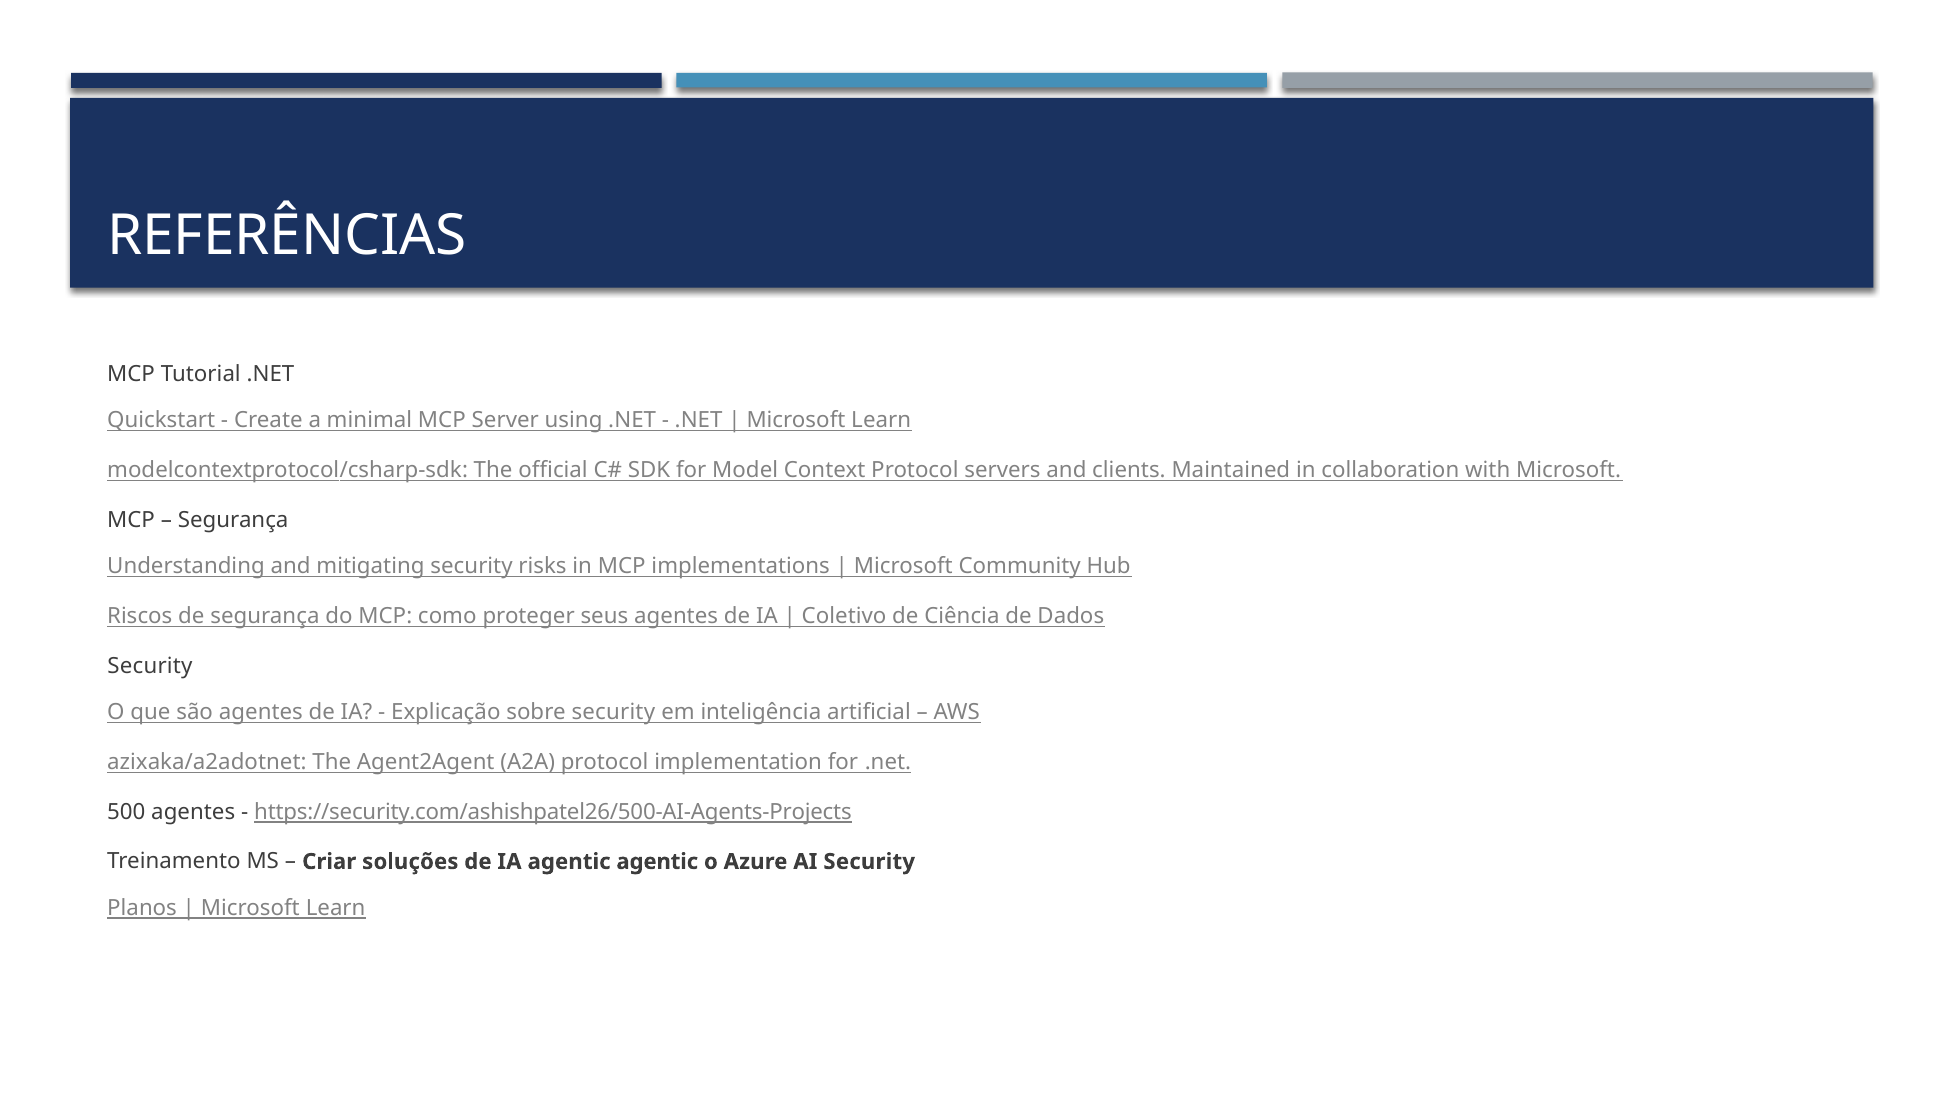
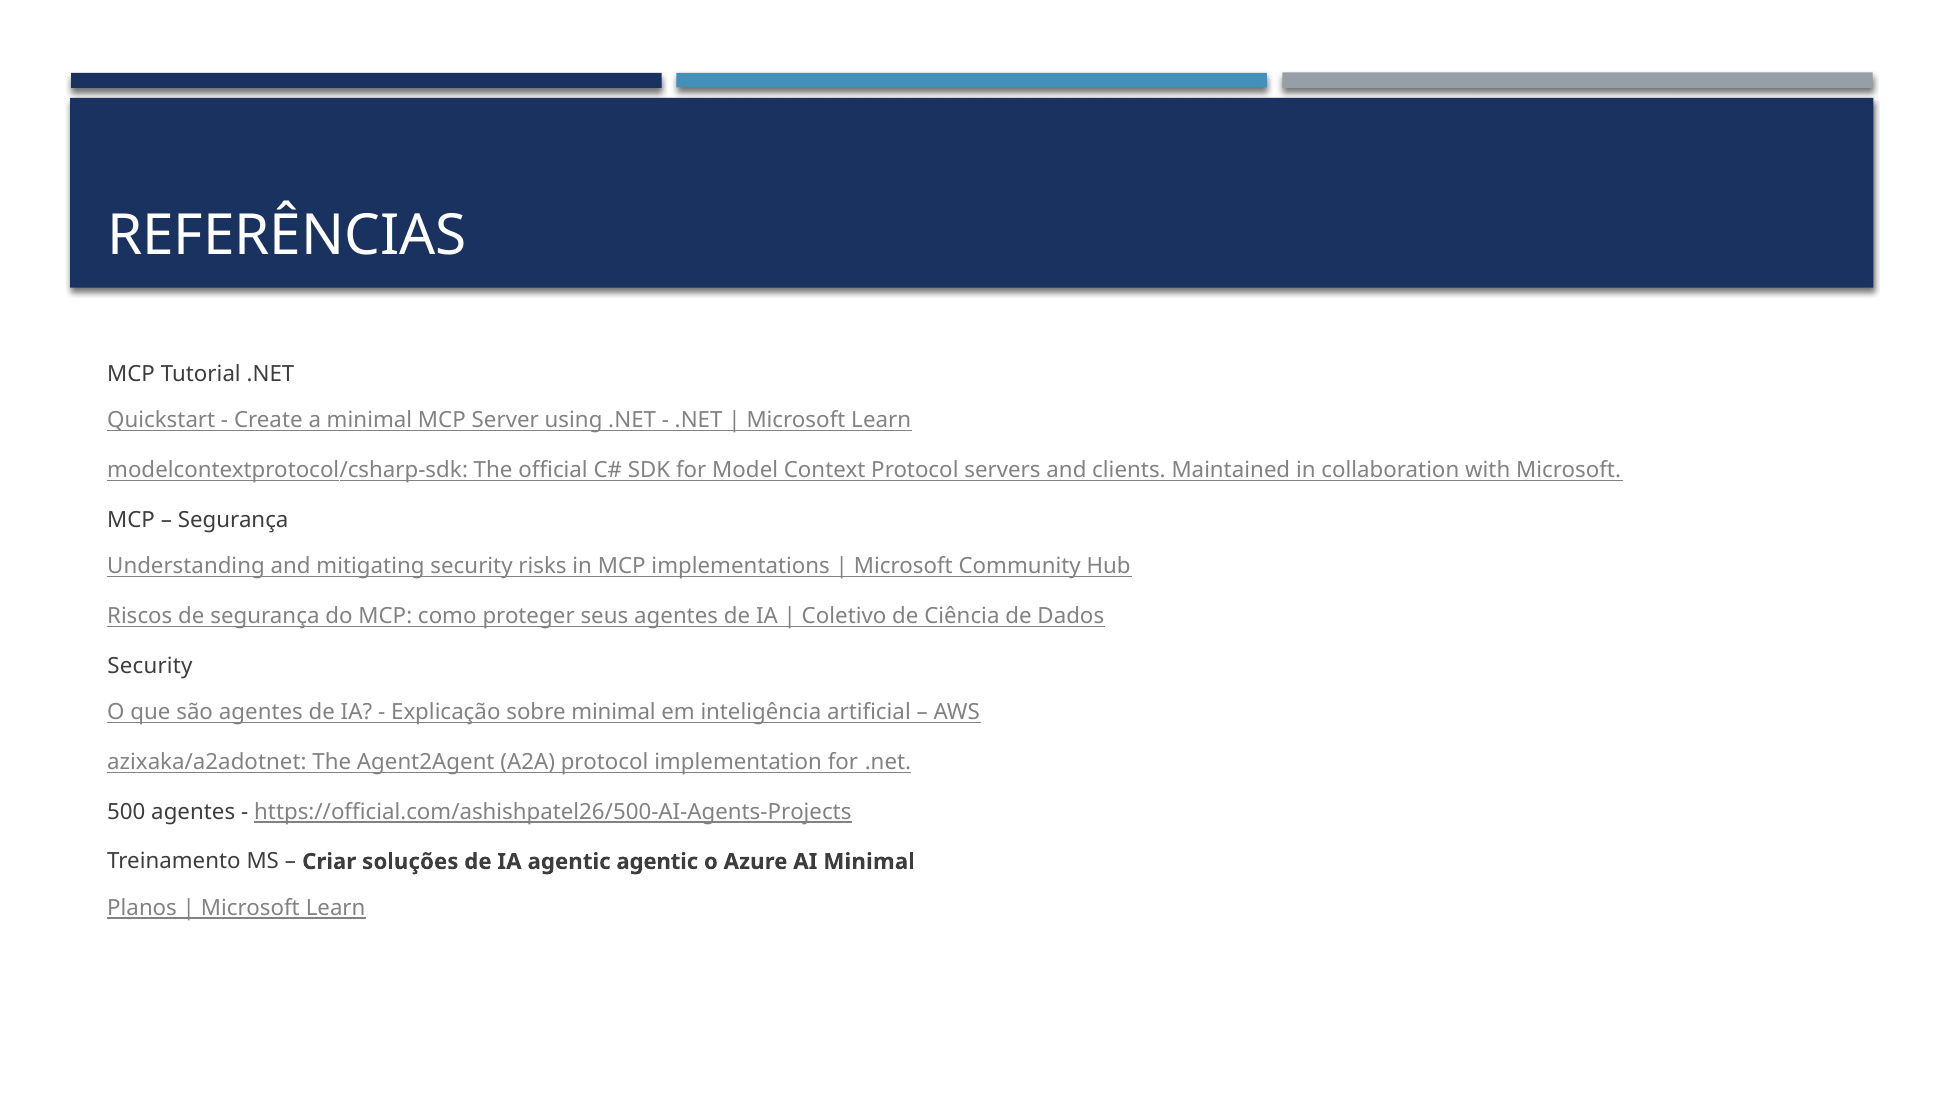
sobre security: security -> minimal (614, 712)
https://security.com/ashishpatel26/500-AI-Agents-Projects: https://security.com/ashishpatel26/500-AI-Agents-Projects -> https://official.com/ashishpatel26/500-AI-Agents-Projects (553, 811)
AI Security: Security -> Minimal (869, 861)
